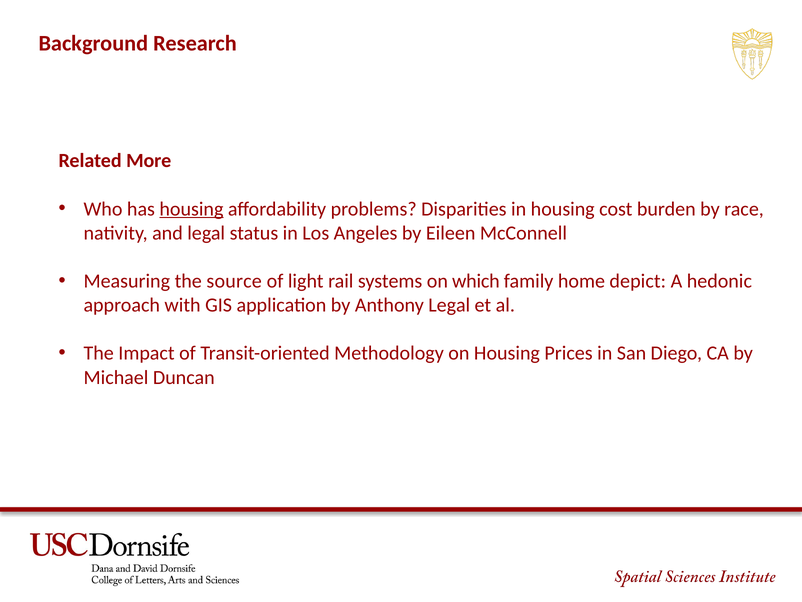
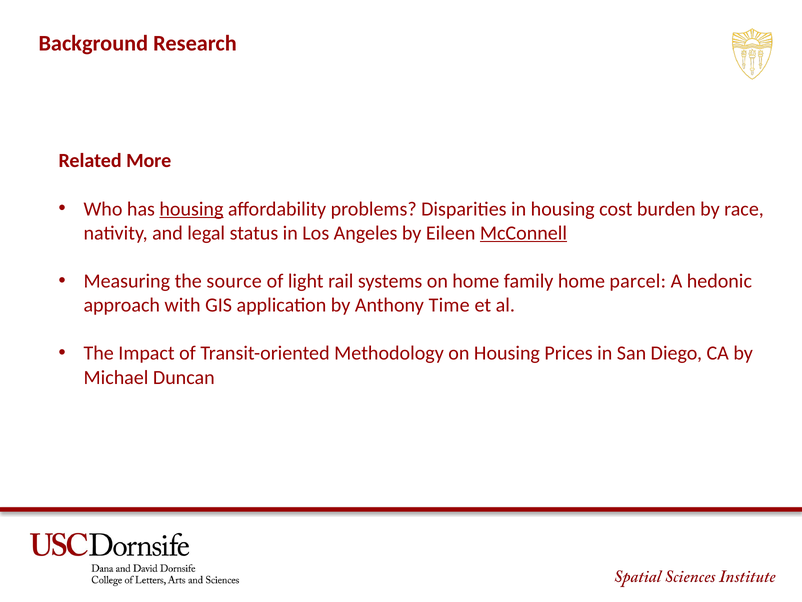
McConnell underline: none -> present (523, 233)
on which: which -> home (476, 281)
depict: depict -> parcel (638, 281)
Anthony Legal: Legal -> Time (449, 305)
